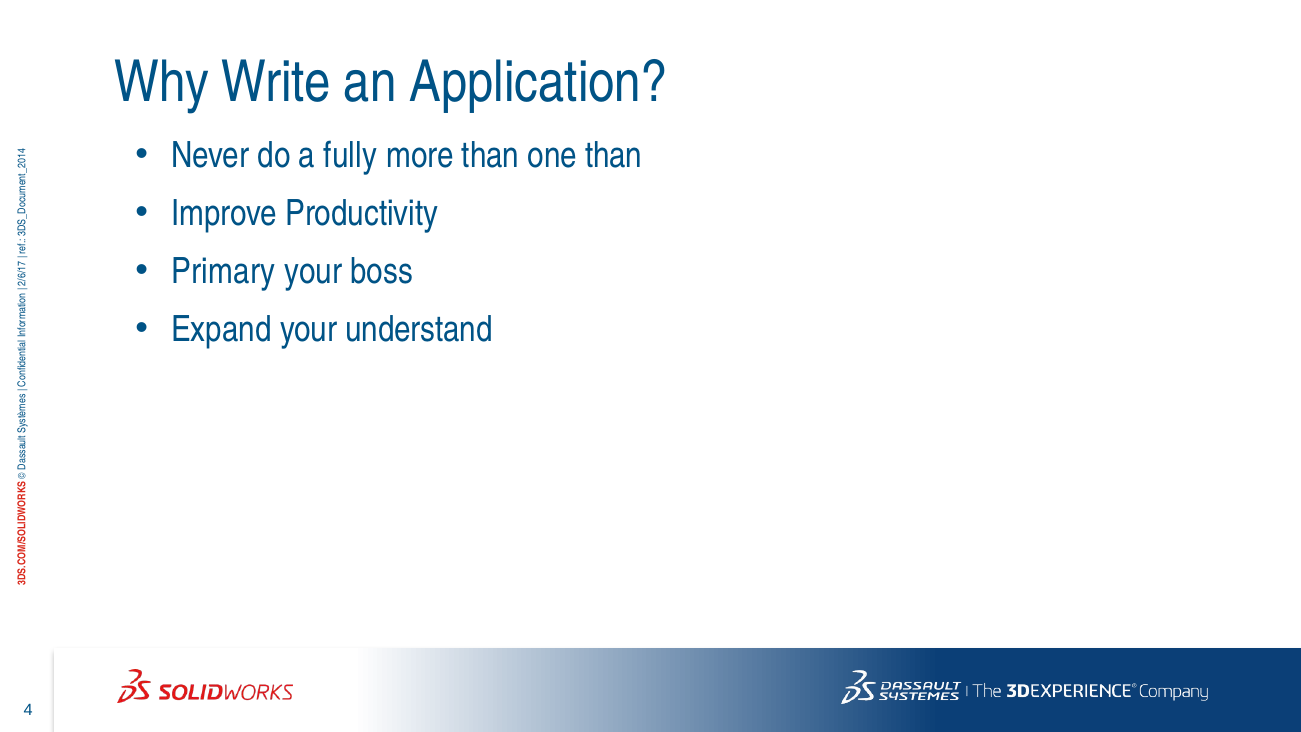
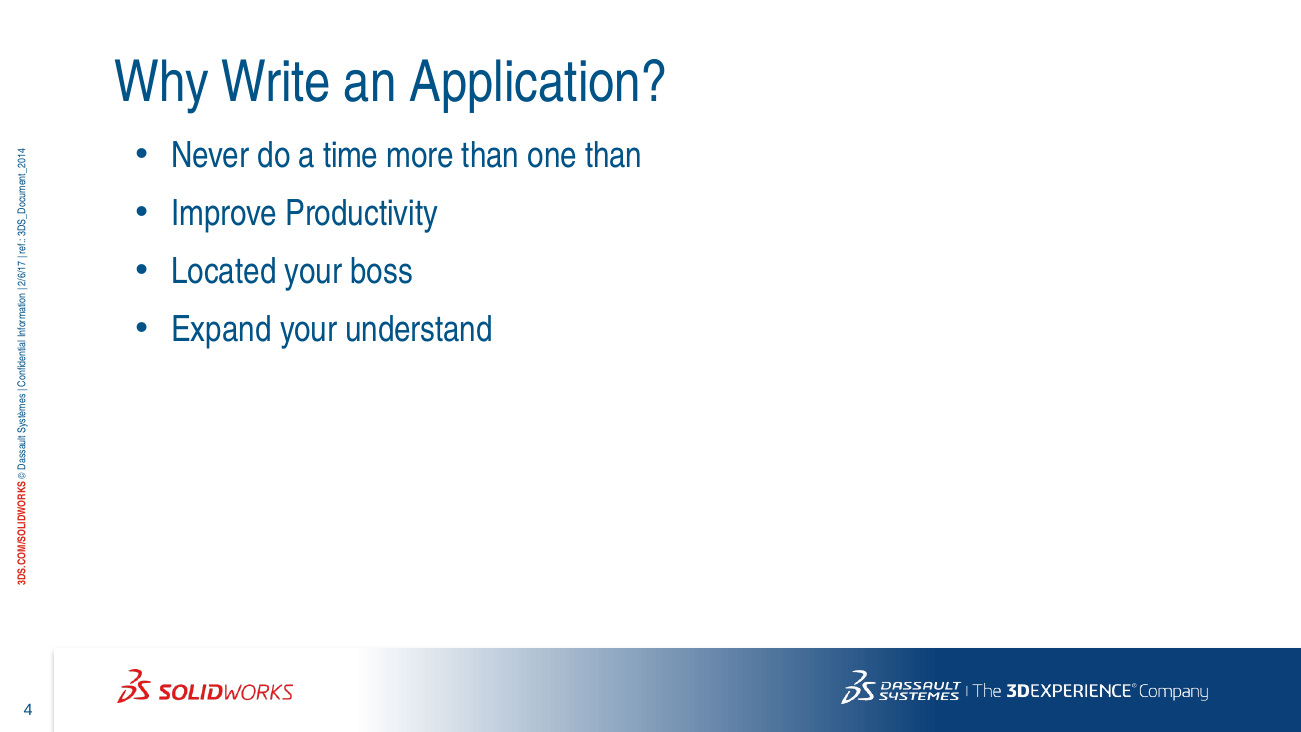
fully: fully -> time (351, 156)
Primary: Primary -> Located (224, 271)
